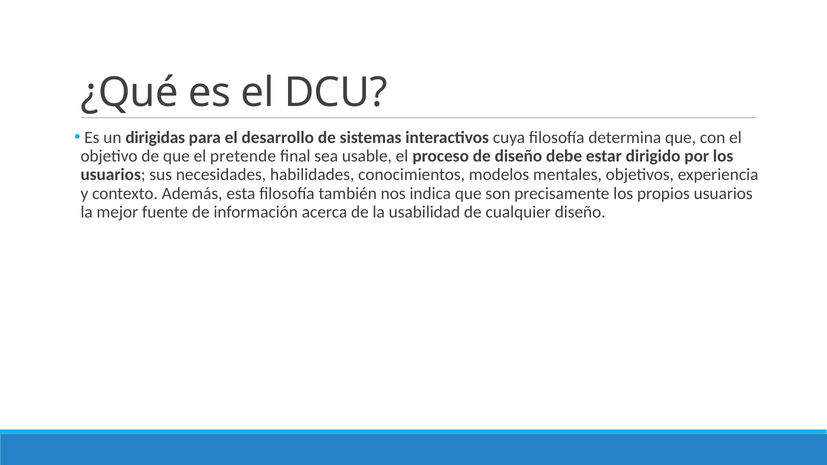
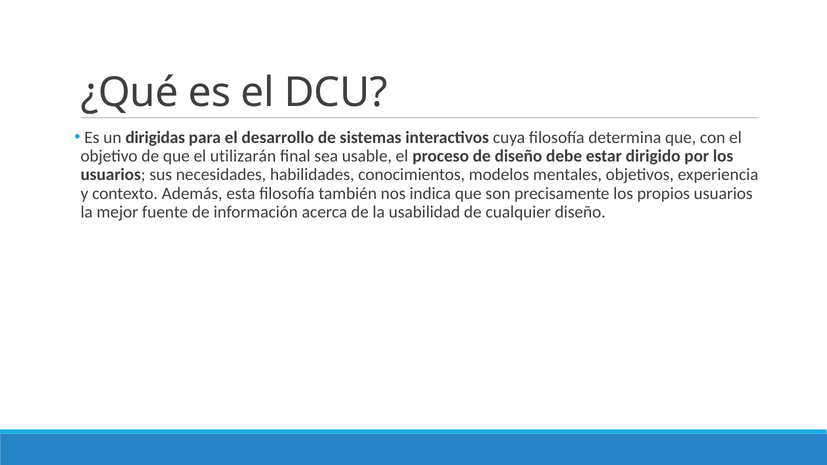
pretende: pretende -> utilizarán (243, 156)
